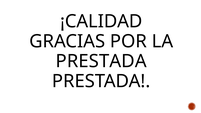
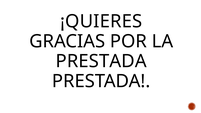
¡CALIDAD: ¡CALIDAD -> ¡QUIERES (101, 21)
